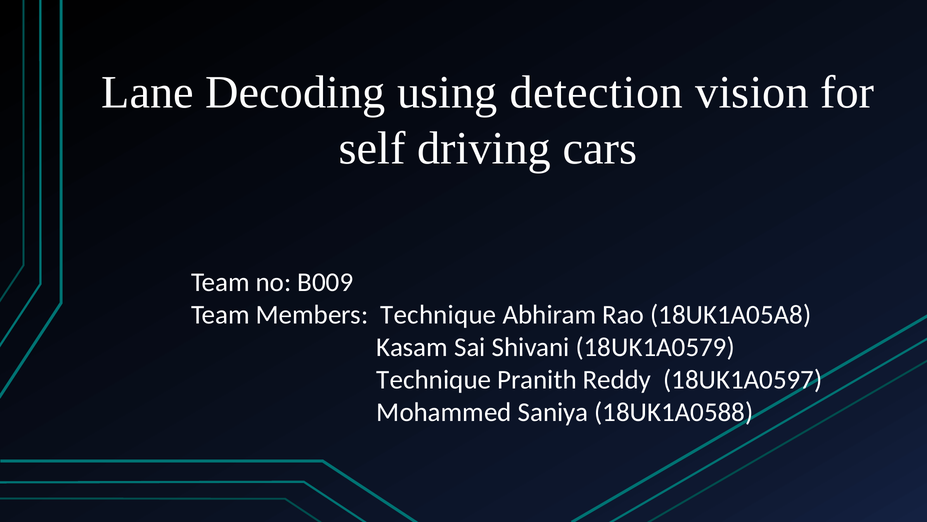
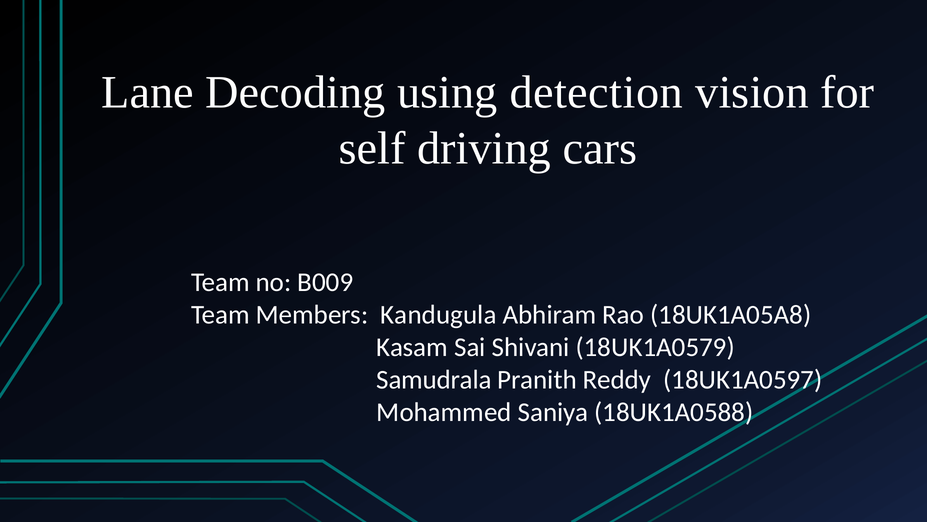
Members Technique: Technique -> Kandugula (438, 315)
Technique: Technique -> Samudrala (434, 380)
